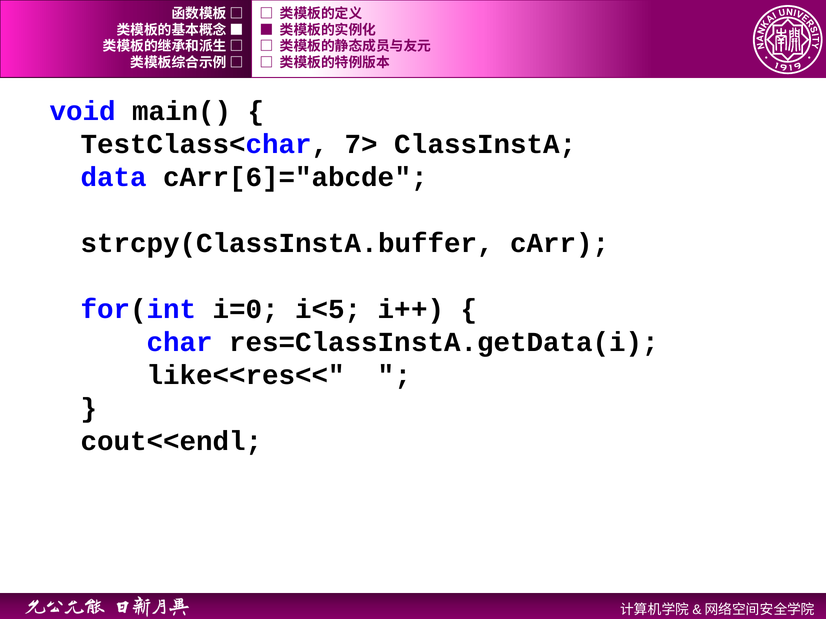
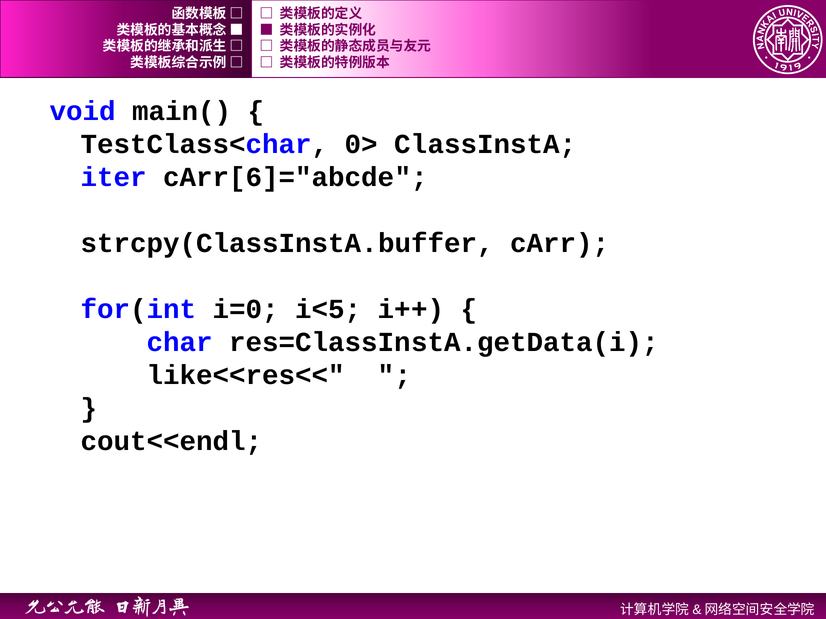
7>: 7> -> 0> (361, 144)
data: data -> iter (114, 177)
